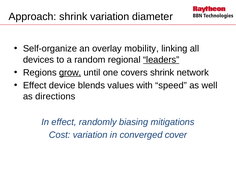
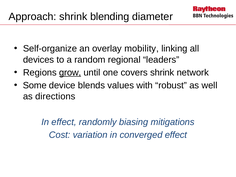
shrink variation: variation -> blending (110, 17)
leaders underline: present -> none (161, 60)
Effect: Effect -> Some (35, 85)
speed: speed -> robust (171, 85)
converged cover: cover -> effect (176, 135)
